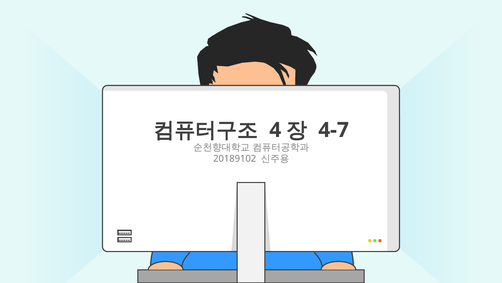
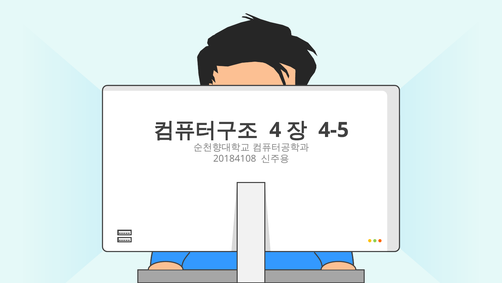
4-7: 4-7 -> 4-5 (334, 130)
20189102: 20189102 -> 20184108 (235, 158)
